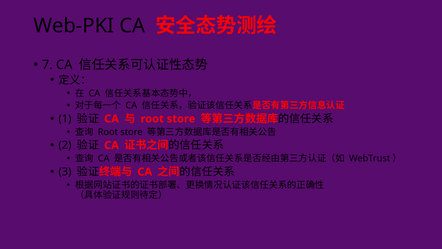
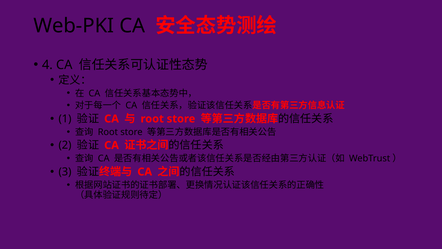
7: 7 -> 4 (47, 65)
